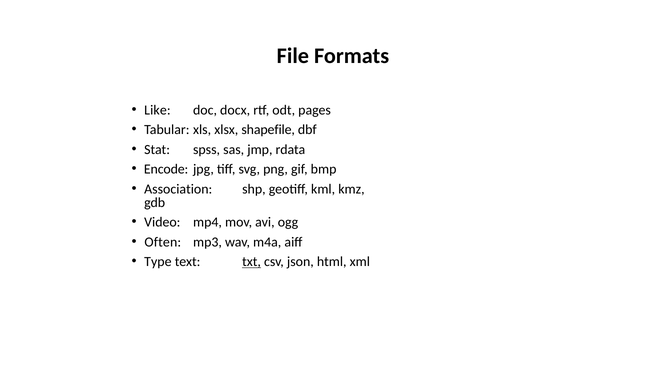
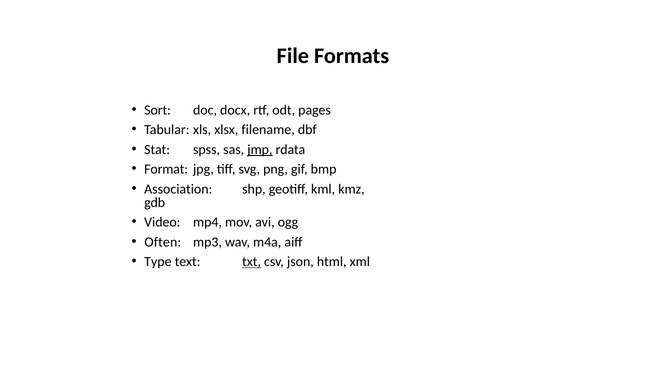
Like: Like -> Sort (158, 110)
shapefile: shapefile -> filename (268, 130)
jmp underline: none -> present (260, 149)
Encode: Encode -> Format (166, 169)
